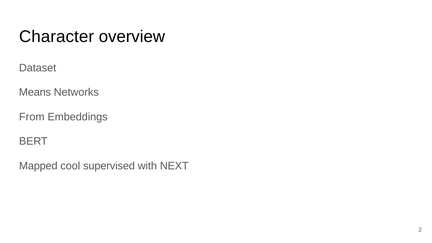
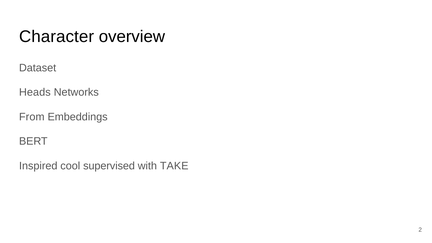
Means: Means -> Heads (35, 92)
Mapped: Mapped -> Inspired (38, 166)
NEXT: NEXT -> TAKE (174, 166)
